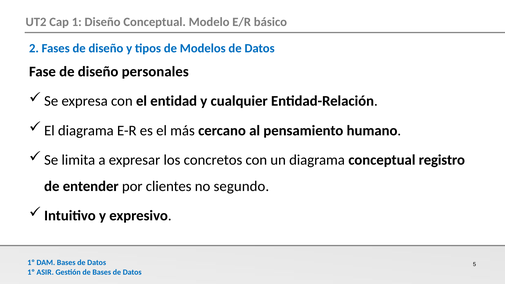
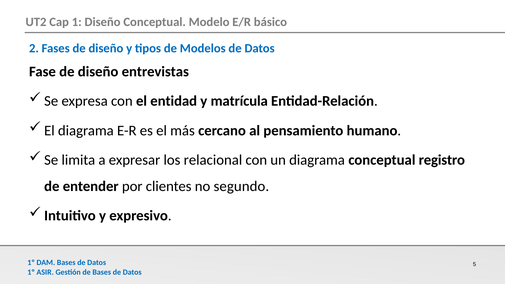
personales: personales -> entrevistas (155, 72)
cualquier: cualquier -> matrícula (239, 101)
concretos: concretos -> relacional (213, 160)
